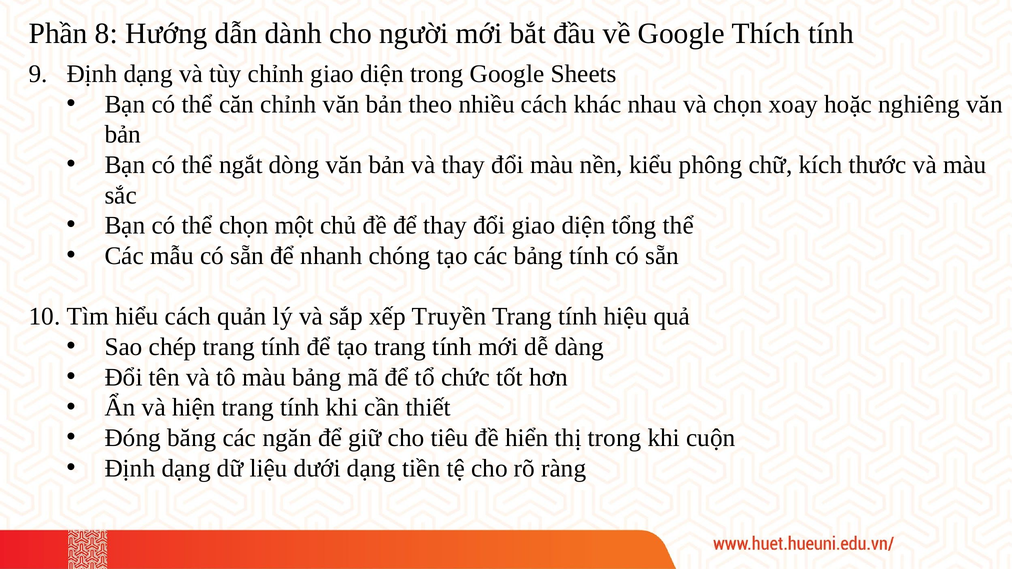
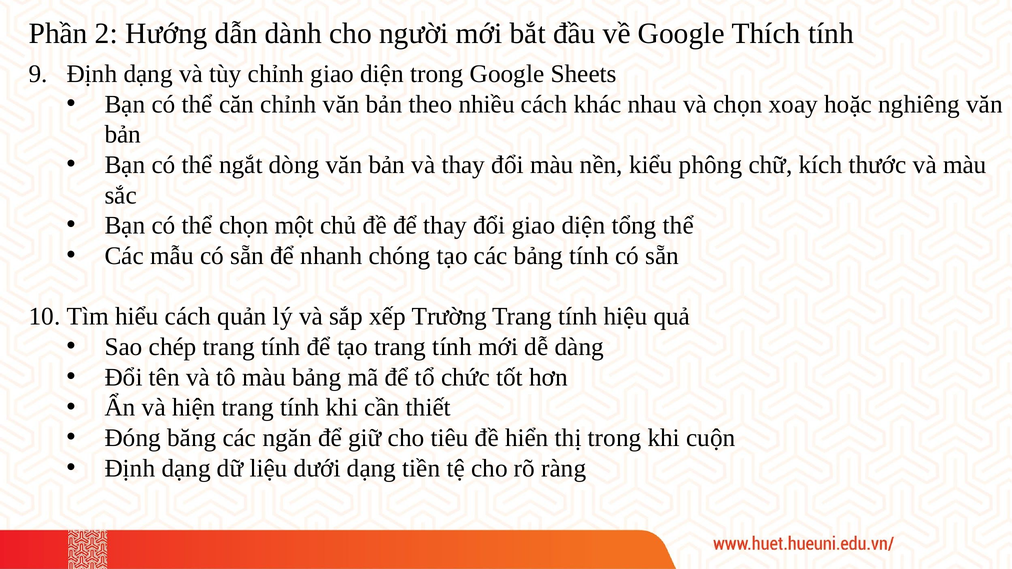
8: 8 -> 2 (106, 33)
Truyền: Truyền -> Trường (449, 317)
